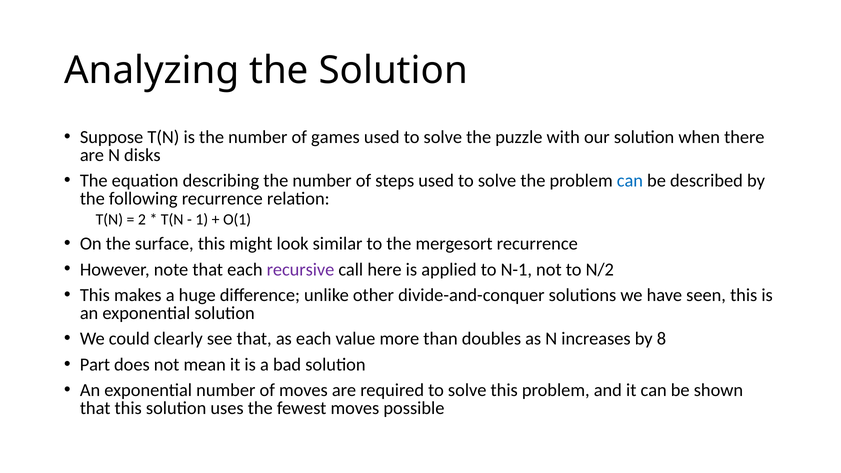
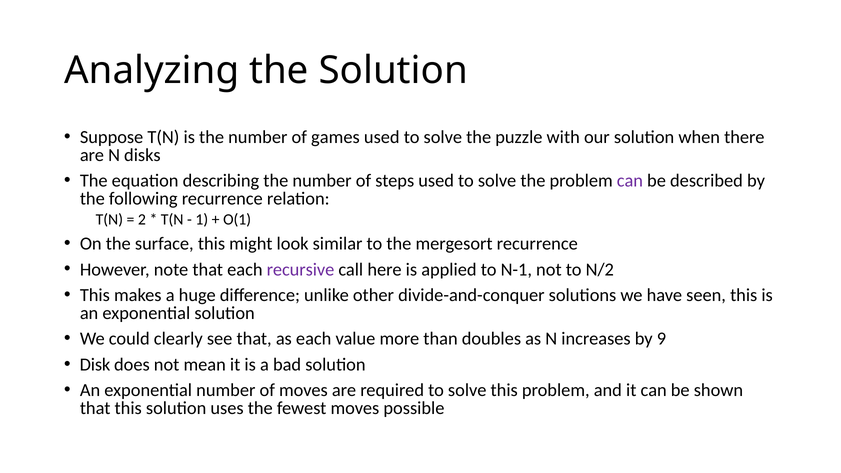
can colour: blue -> purple (630, 181)
8: 8 -> 9 (661, 339)
Part: Part -> Disk (95, 365)
